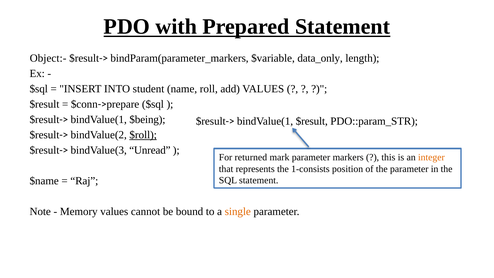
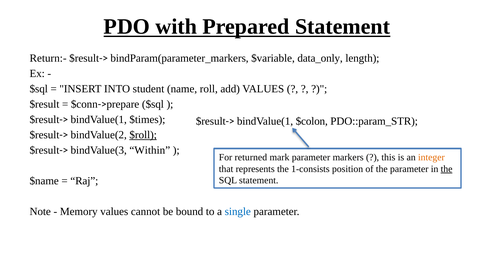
Object:-: Object:- -> Return:- (48, 58)
$being: $being -> $times (147, 120)
bindValue(1 $result: $result -> $colon (312, 121)
Unread: Unread -> Within (150, 150)
the underline: none -> present (447, 169)
single colour: orange -> blue (238, 212)
